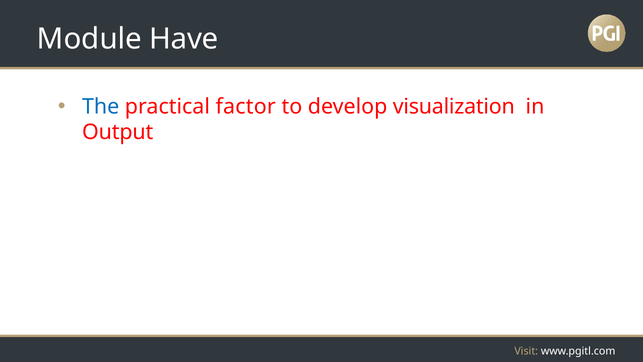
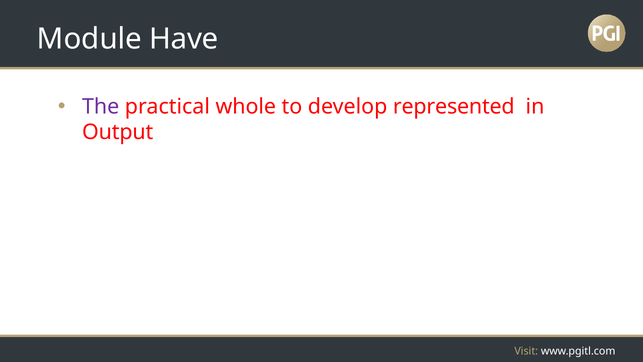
The colour: blue -> purple (101, 106)
factor: factor -> whole (246, 106)
visualization: visualization -> represented (454, 106)
